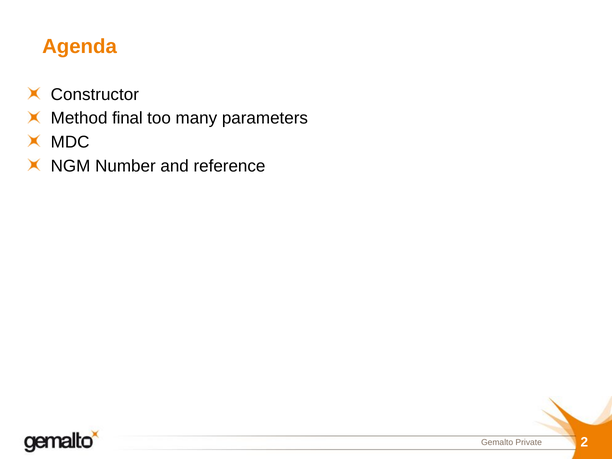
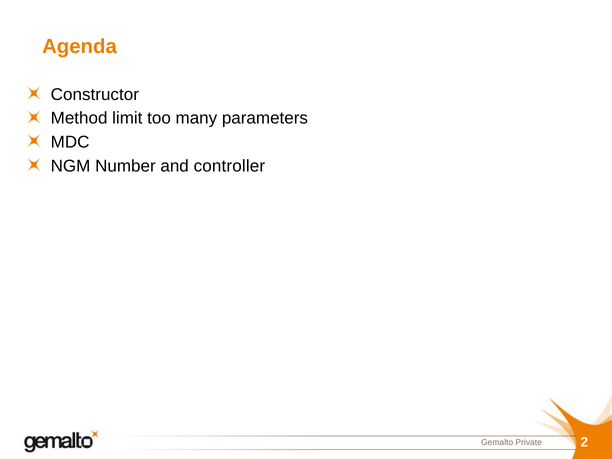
final: final -> limit (127, 118)
reference: reference -> controller (229, 166)
